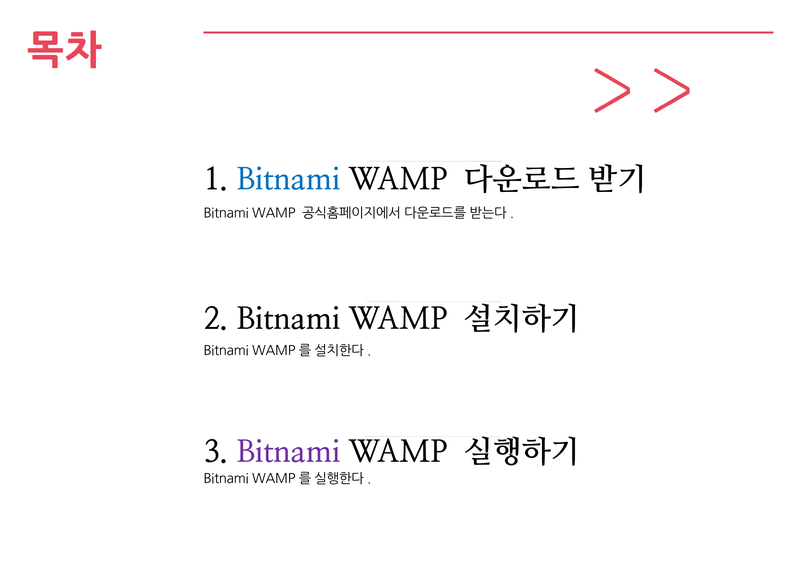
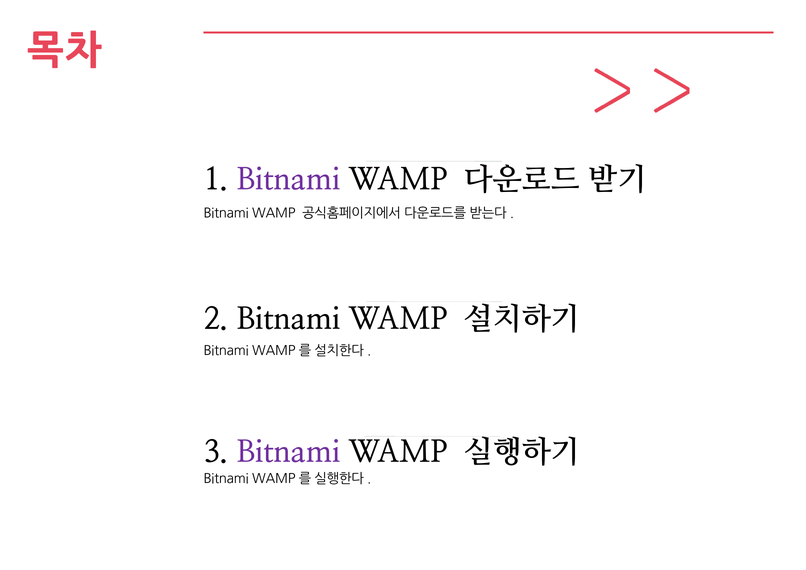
Bitnami colour: blue -> purple (289, 179)
